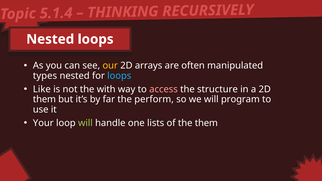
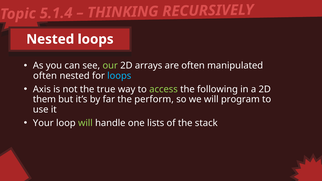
our colour: yellow -> light green (110, 66)
types: types -> often (45, 76)
Like: Like -> Axis (42, 89)
with: with -> true (106, 89)
access colour: pink -> light green (164, 89)
structure: structure -> following (217, 89)
the them: them -> stack (206, 123)
